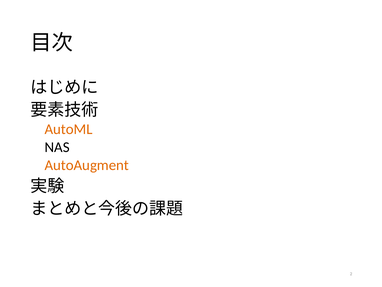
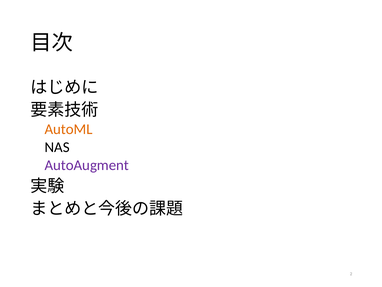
AutoAugment colour: orange -> purple (87, 165)
